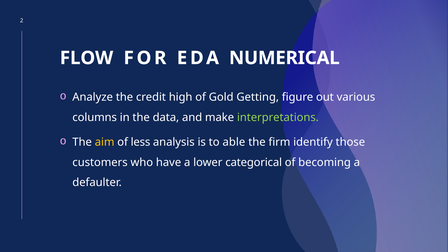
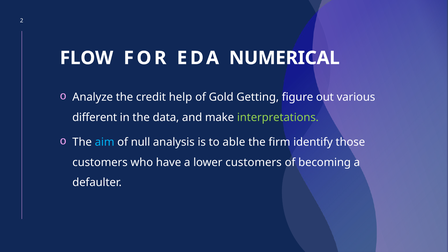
high: high -> help (181, 97)
columns: columns -> different (95, 117)
aim colour: yellow -> light blue (105, 142)
less: less -> null (141, 142)
lower categorical: categorical -> customers (254, 162)
